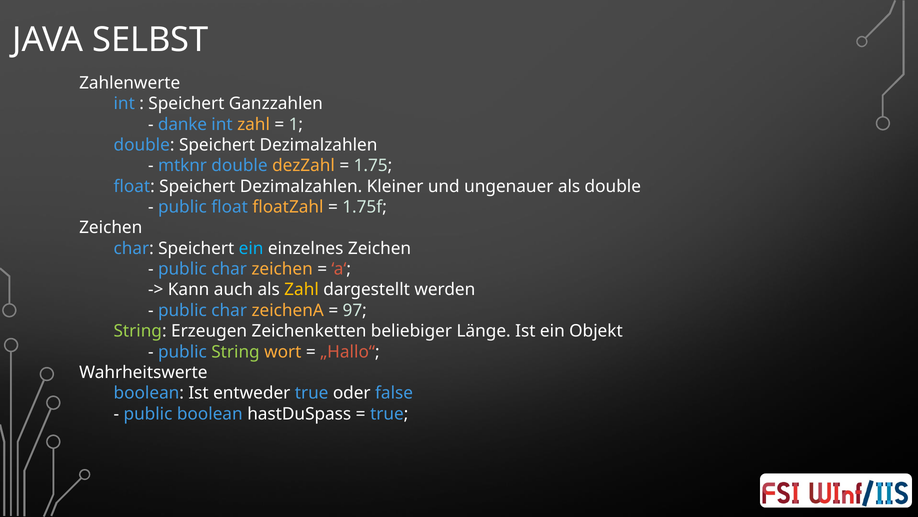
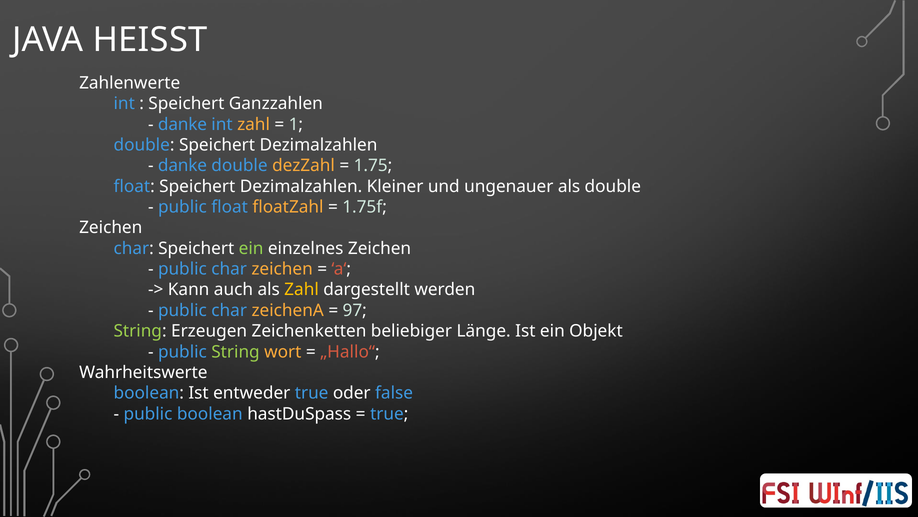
SELBST: SELBST -> HEISST (150, 40)
mtknr: mtknr -> danke (183, 166)
ein colour: light blue -> light green (251, 248)
